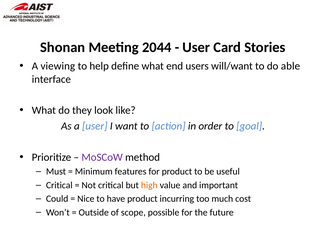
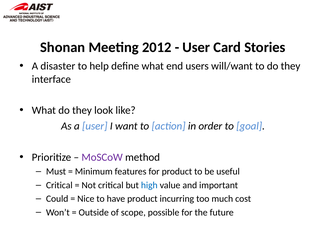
2044: 2044 -> 2012 (157, 47)
viewing: viewing -> disaster (58, 66)
to do able: able -> they (291, 66)
high colour: orange -> blue (149, 185)
